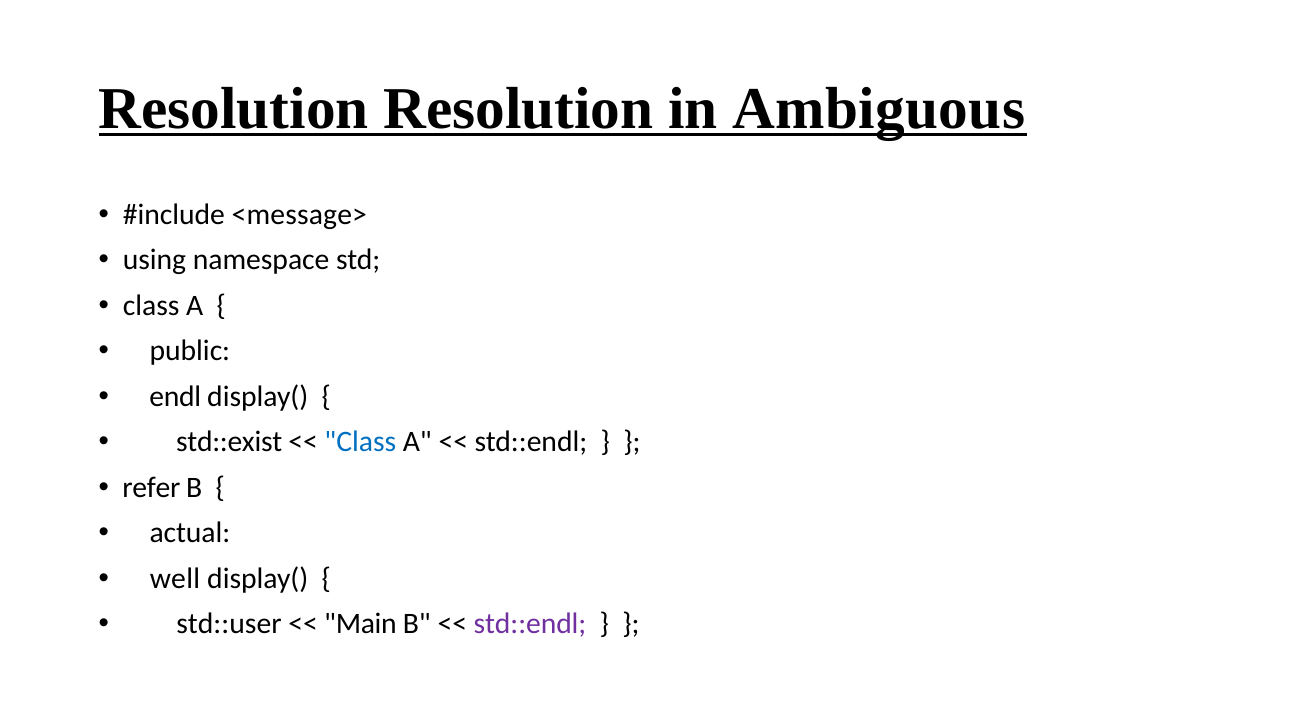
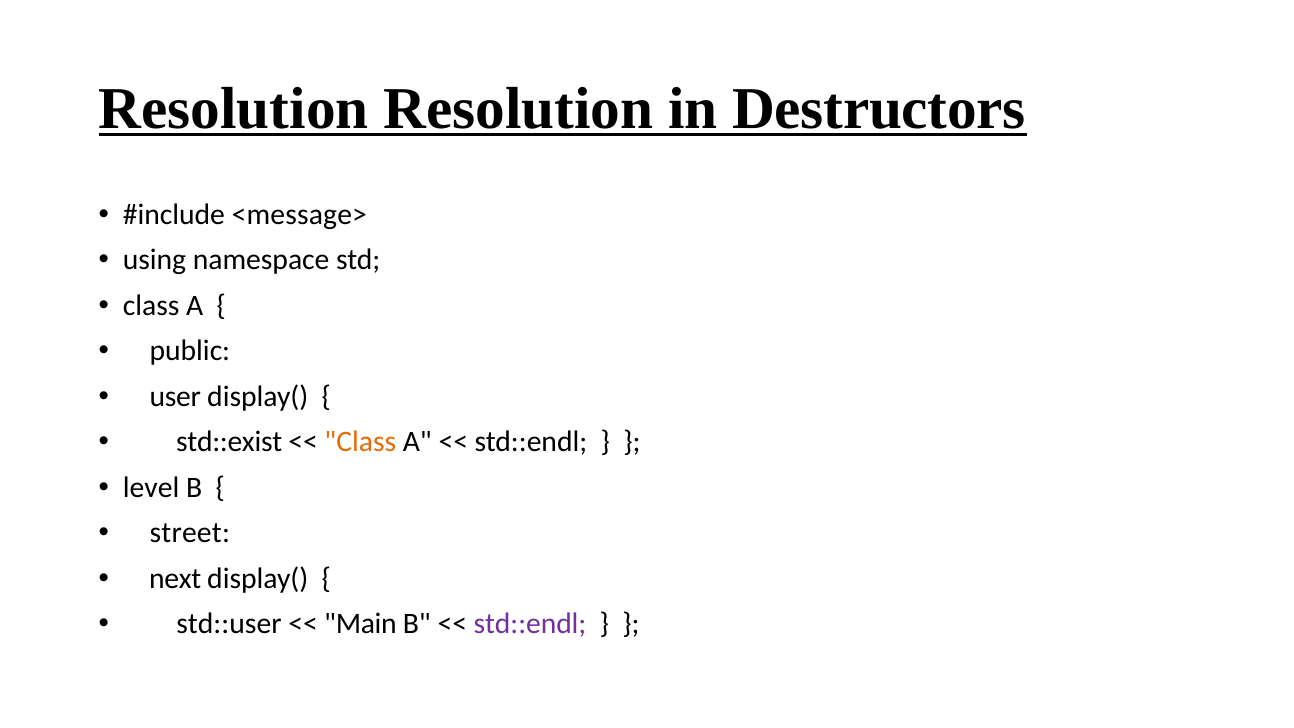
Ambiguous: Ambiguous -> Destructors (879, 109)
endl: endl -> user (175, 396)
Class colour: blue -> orange (360, 442)
refer: refer -> level (151, 487)
actual: actual -> street (190, 533)
well: well -> next (175, 578)
